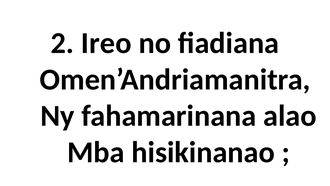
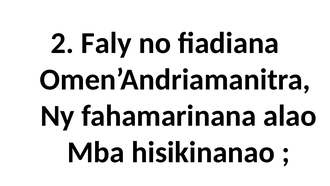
Ireo: Ireo -> Faly (106, 43)
